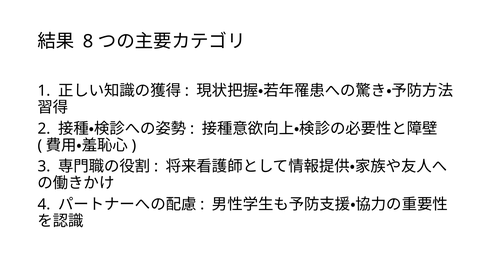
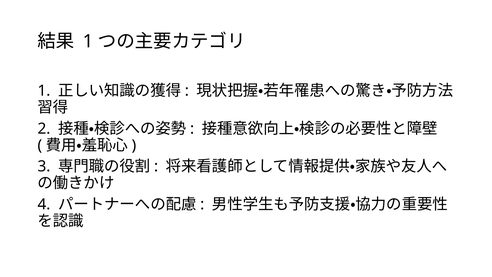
8: 8 -> 1 (88, 41)
